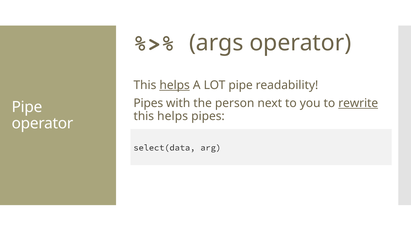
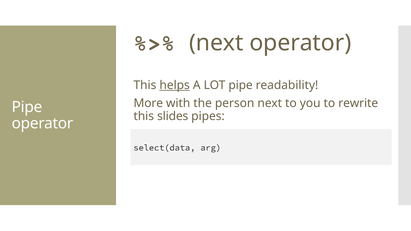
args: args -> next (216, 43)
Pipes: Pipes -> More (148, 103)
rewrite underline: present -> none (358, 103)
helps: helps -> slides (173, 116)
